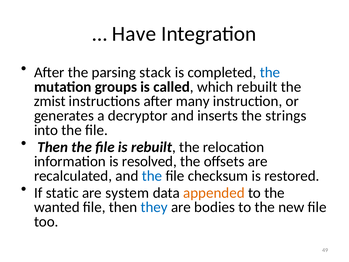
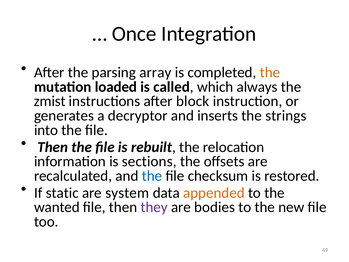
Have: Have -> Once (134, 34)
stack: stack -> array (155, 72)
the colour: blue -> orange (270, 72)
groups: groups -> loaded (116, 87)
which rebuilt: rebuilt -> always (257, 87)
many: many -> block (193, 101)
resolved: resolved -> sections (149, 161)
they colour: blue -> purple (154, 207)
